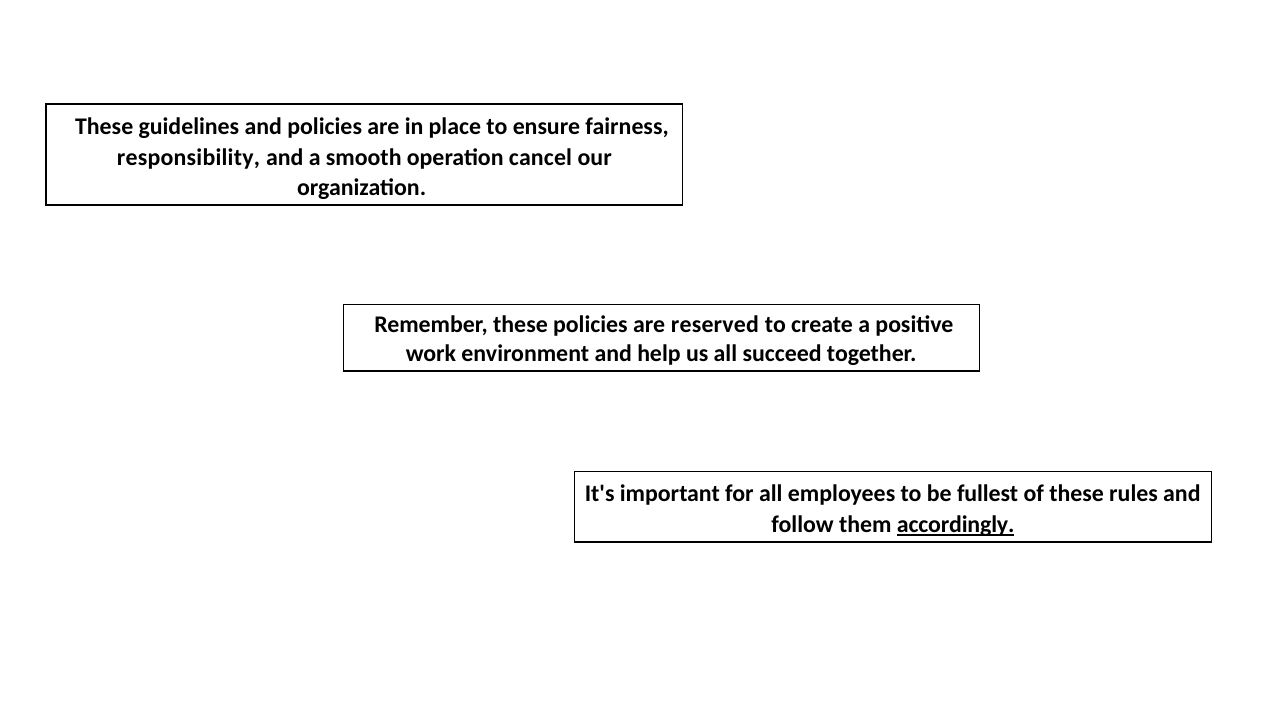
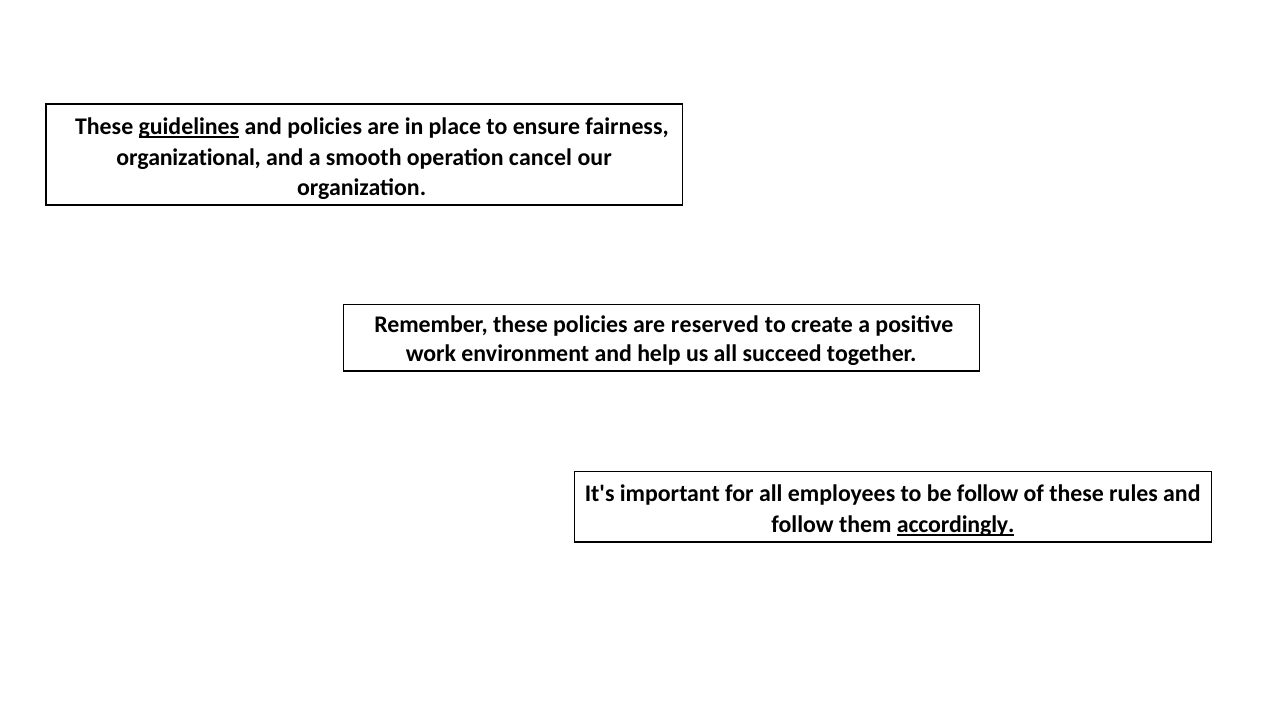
guidelines underline: none -> present (189, 127)
responsibility: responsibility -> organizational (189, 157)
be fullest: fullest -> follow (988, 494)
